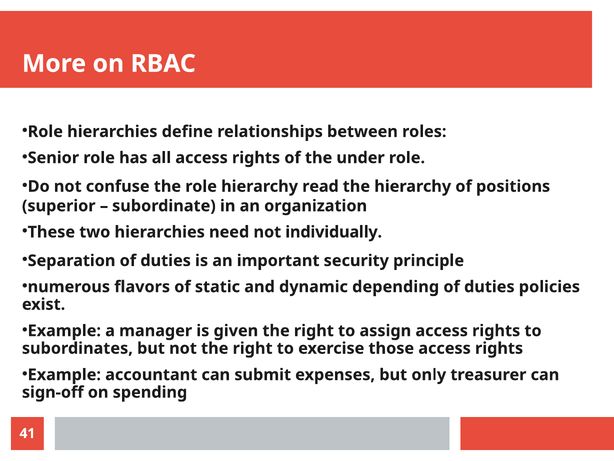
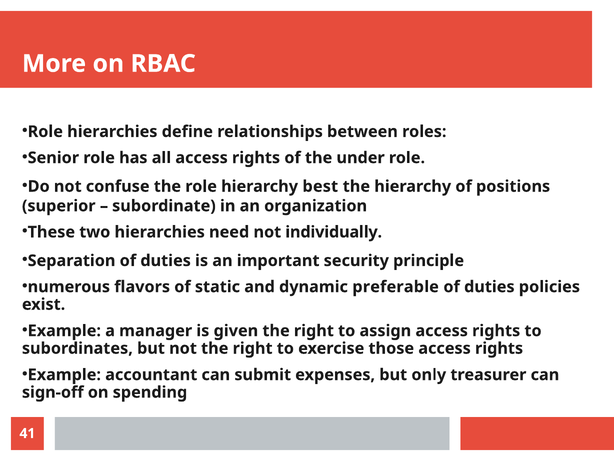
read: read -> best (320, 186)
depending: depending -> preferable (396, 287)
